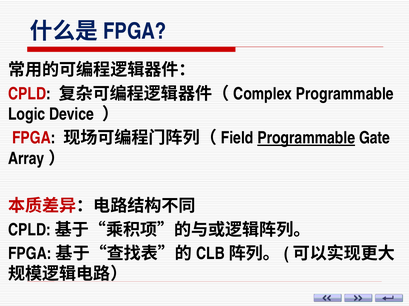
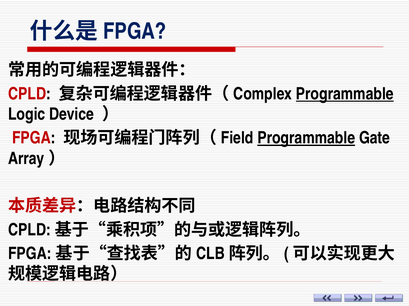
Programmable underline: none -> present (345, 94)
